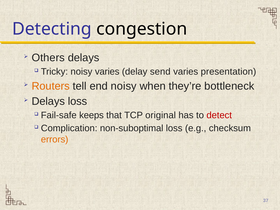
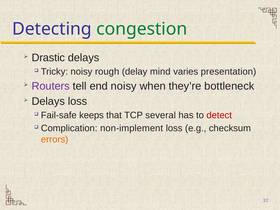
congestion colour: black -> green (142, 29)
Others: Others -> Drastic (48, 58)
noisy varies: varies -> rough (107, 72)
send: send -> mind (160, 72)
Routers colour: orange -> purple (51, 86)
original: original -> several (161, 115)
non-suboptimal: non-suboptimal -> non-implement (132, 128)
